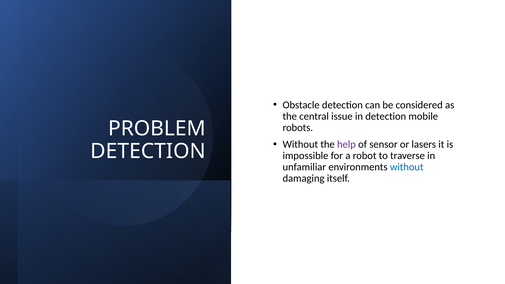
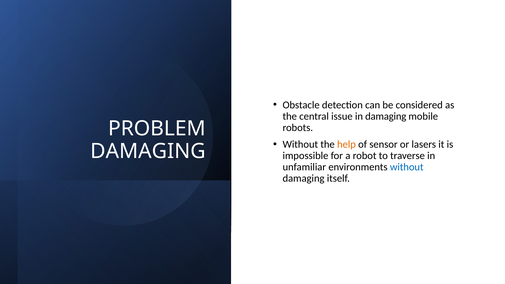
in detection: detection -> damaging (386, 116)
help colour: purple -> orange (346, 144)
DETECTION: DETECTION -> DAMAGING (148, 151)
